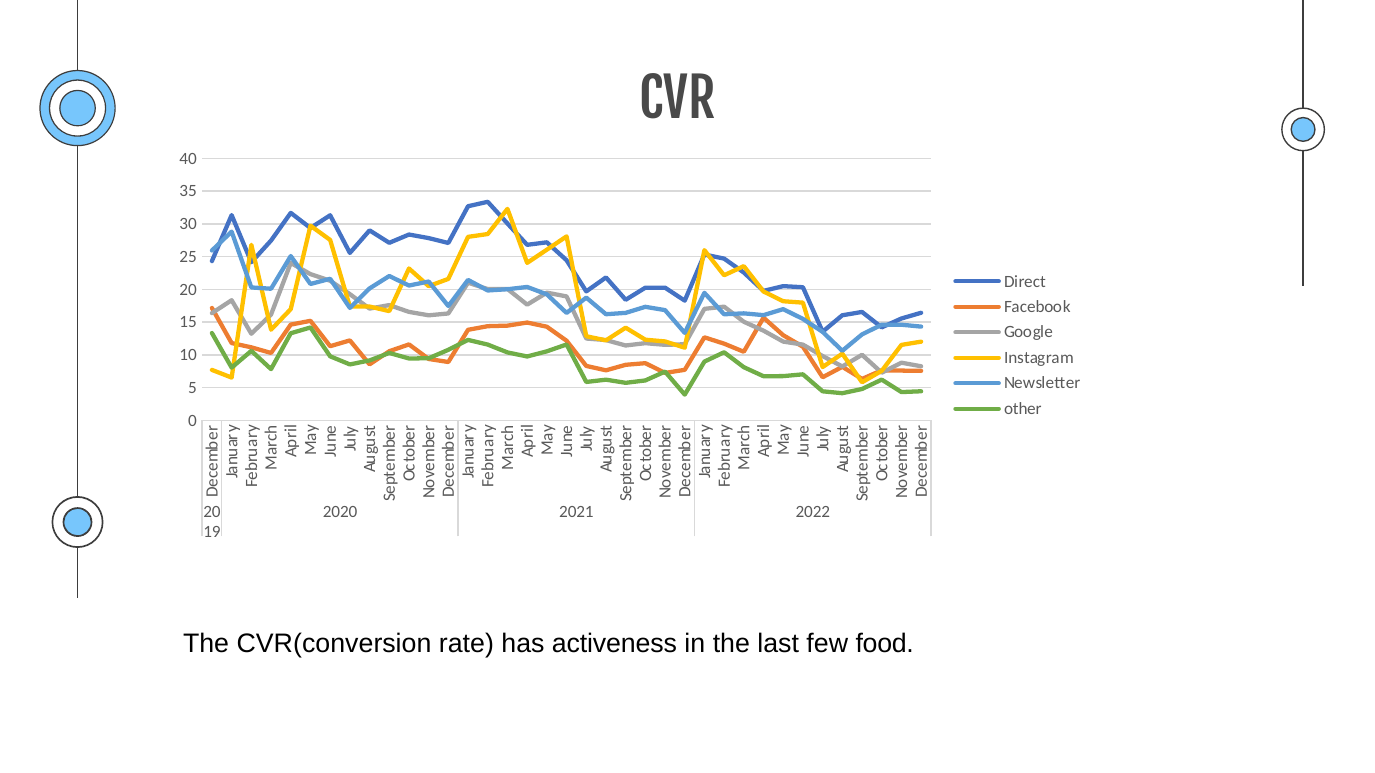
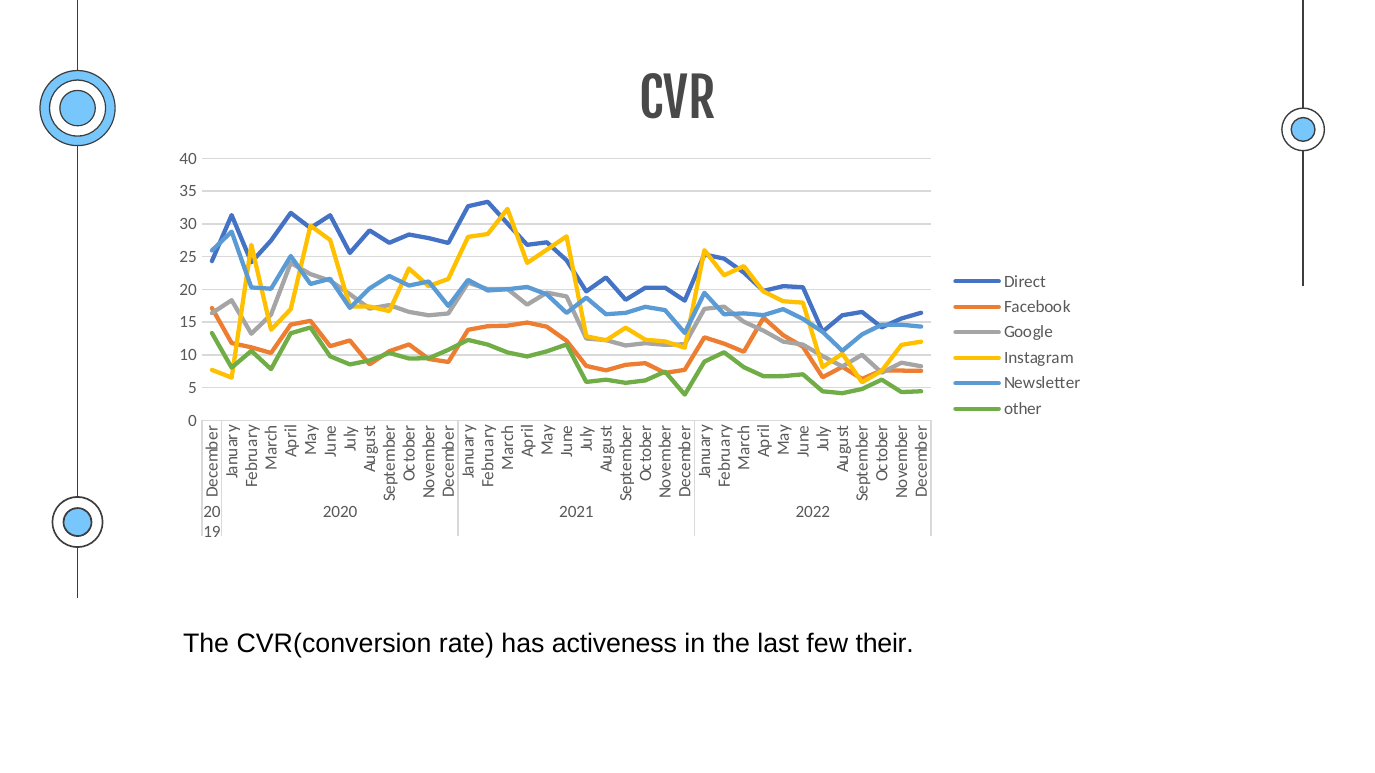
food: food -> their (885, 644)
